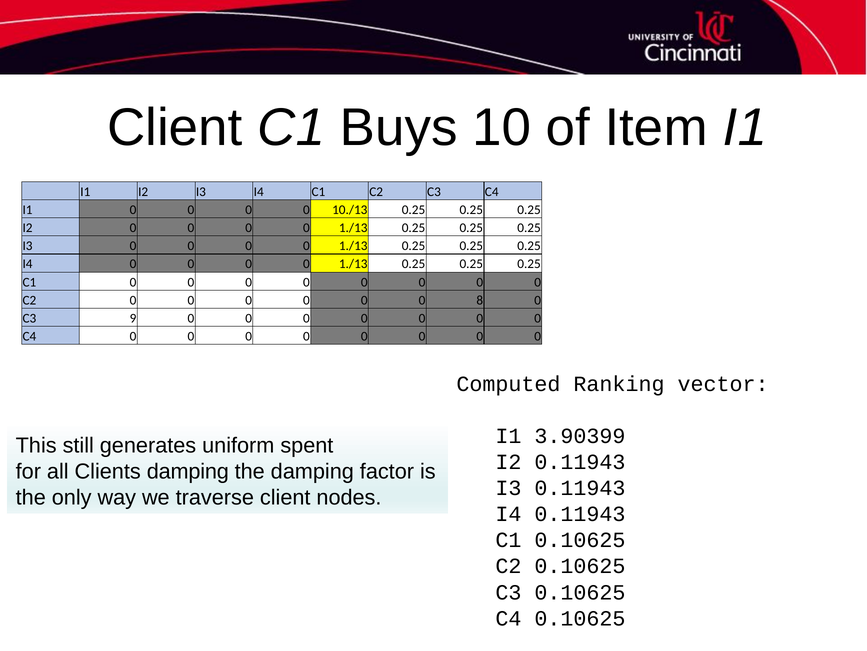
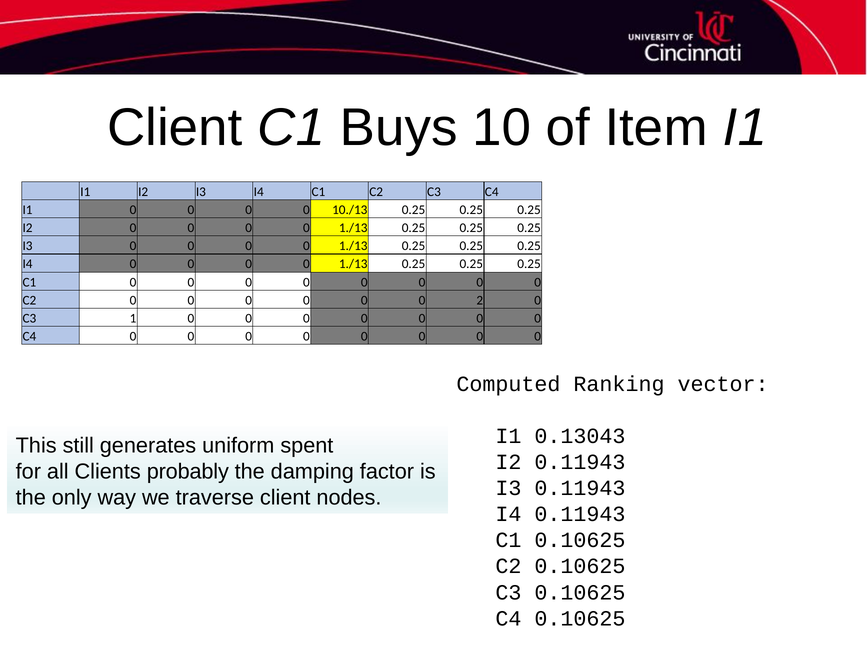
8: 8 -> 2 (480, 300)
9: 9 -> 1 (133, 318)
3.90399: 3.90399 -> 0.13043 (580, 436)
Clients damping: damping -> probably (188, 471)
